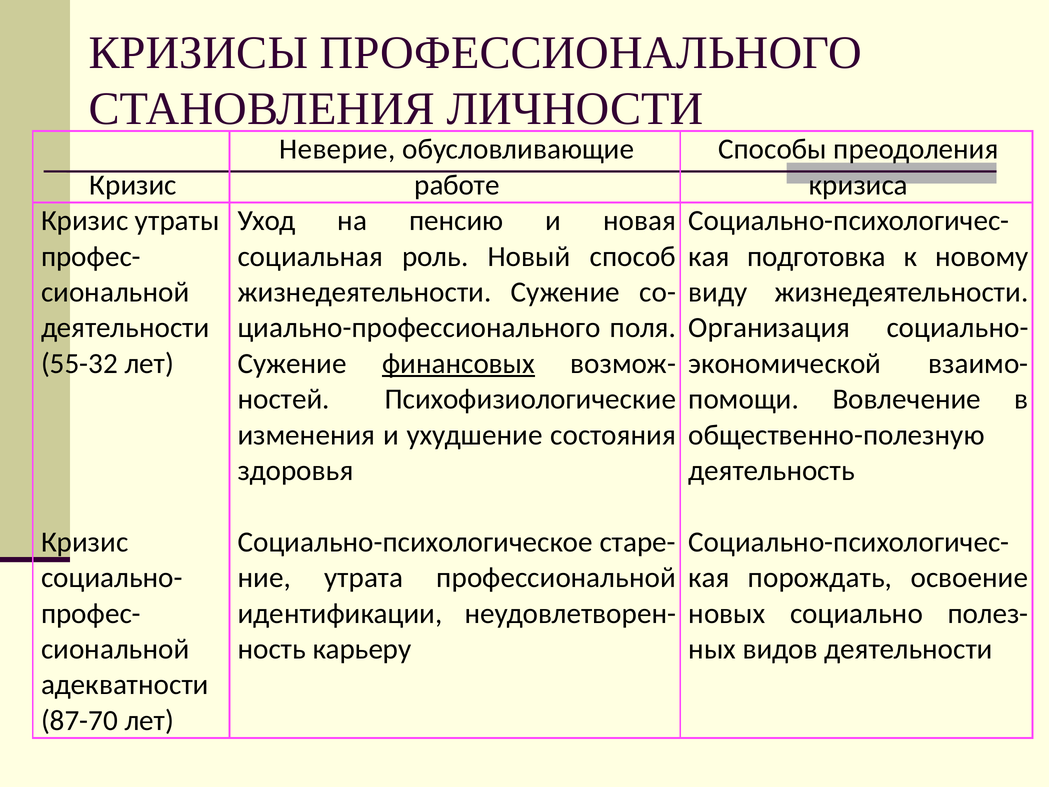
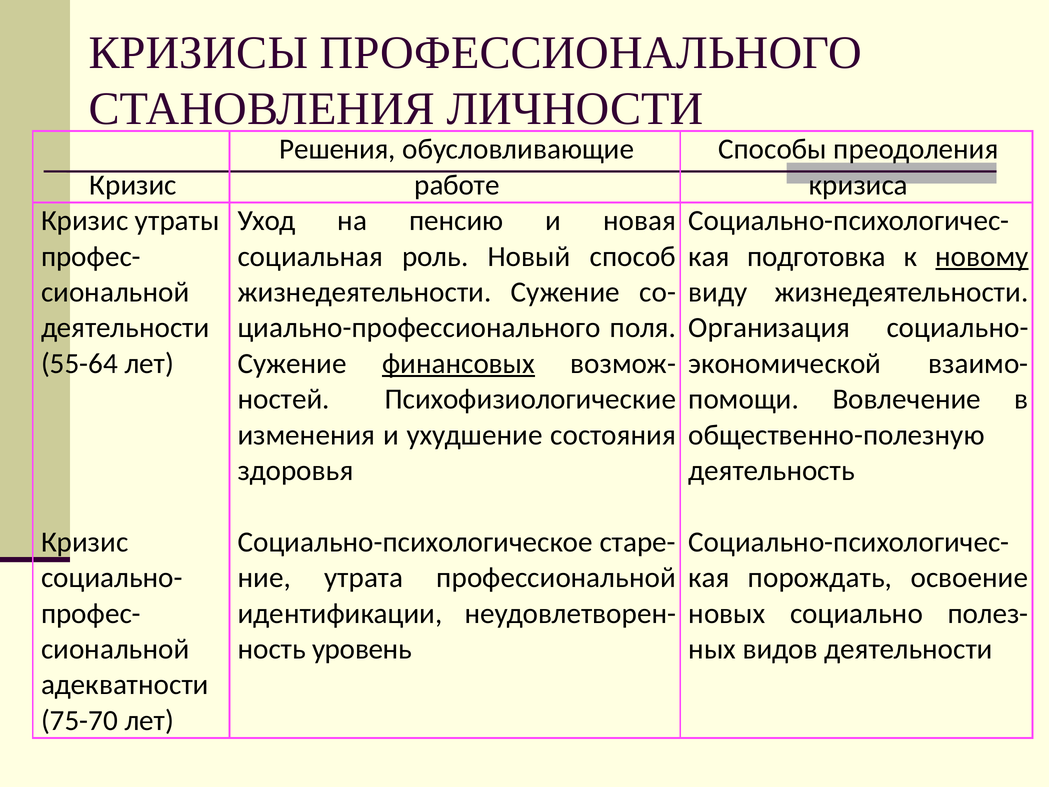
Неверие: Неверие -> Решения (338, 149)
новому underline: none -> present (982, 256)
55-32: 55-32 -> 55-64 (79, 363)
карьеру: карьеру -> уровень (362, 649)
87-70: 87-70 -> 75-70 (79, 720)
